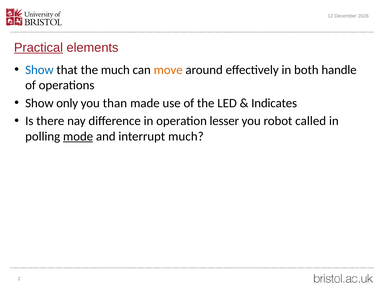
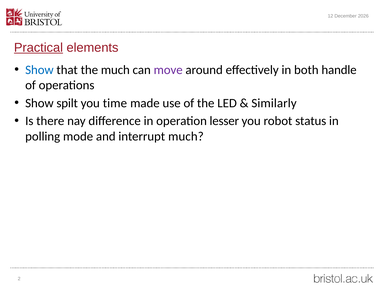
move colour: orange -> purple (168, 70)
only: only -> spilt (67, 103)
than: than -> time (115, 103)
Indicates: Indicates -> Similarly (274, 103)
called: called -> status (311, 121)
mode underline: present -> none (78, 136)
